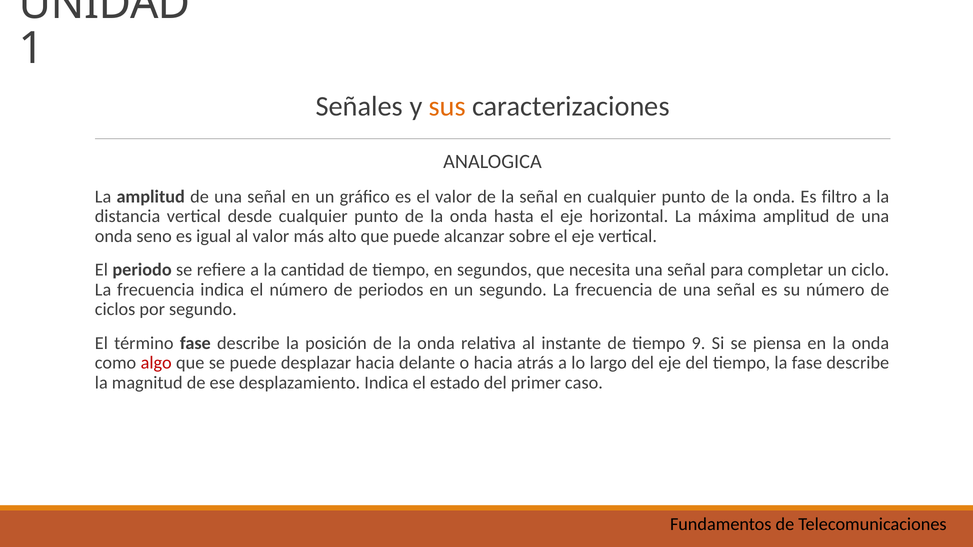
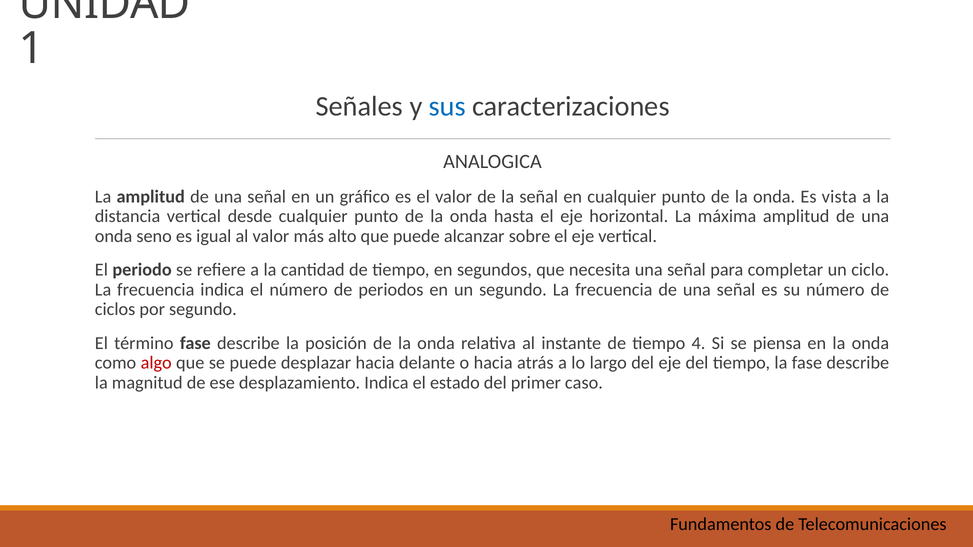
sus colour: orange -> blue (447, 106)
filtro: filtro -> vista (839, 197)
9: 9 -> 4 (699, 343)
